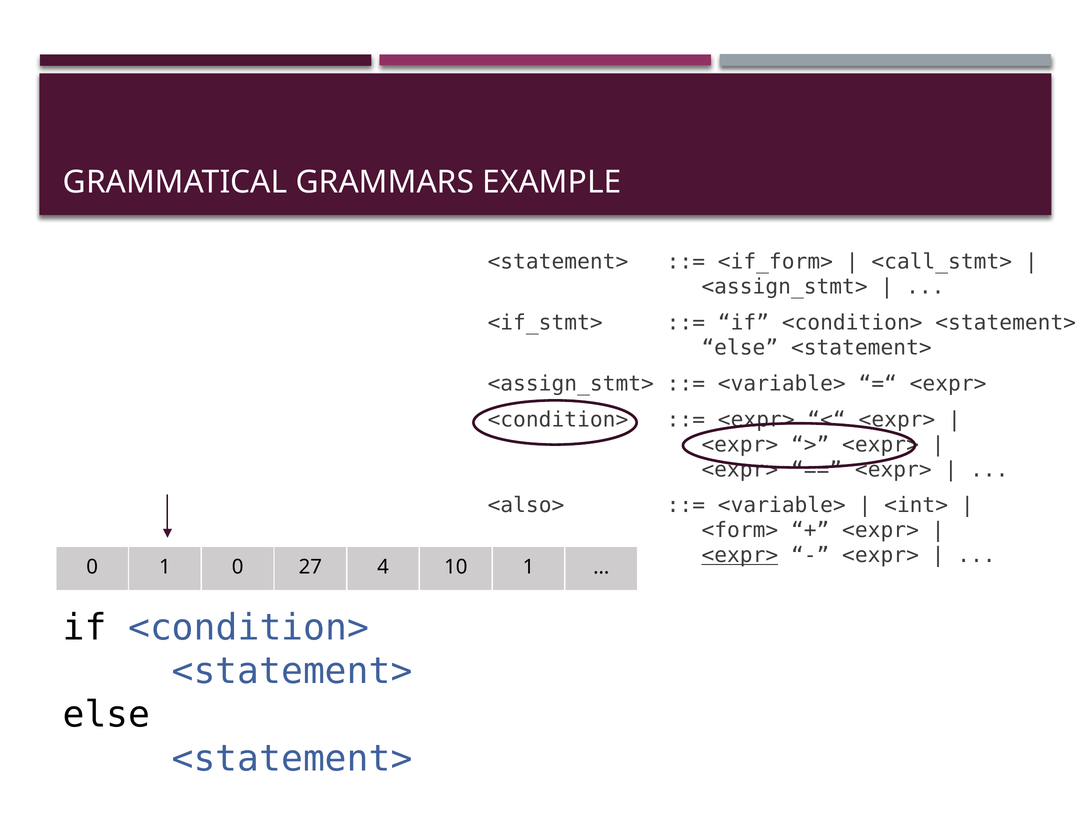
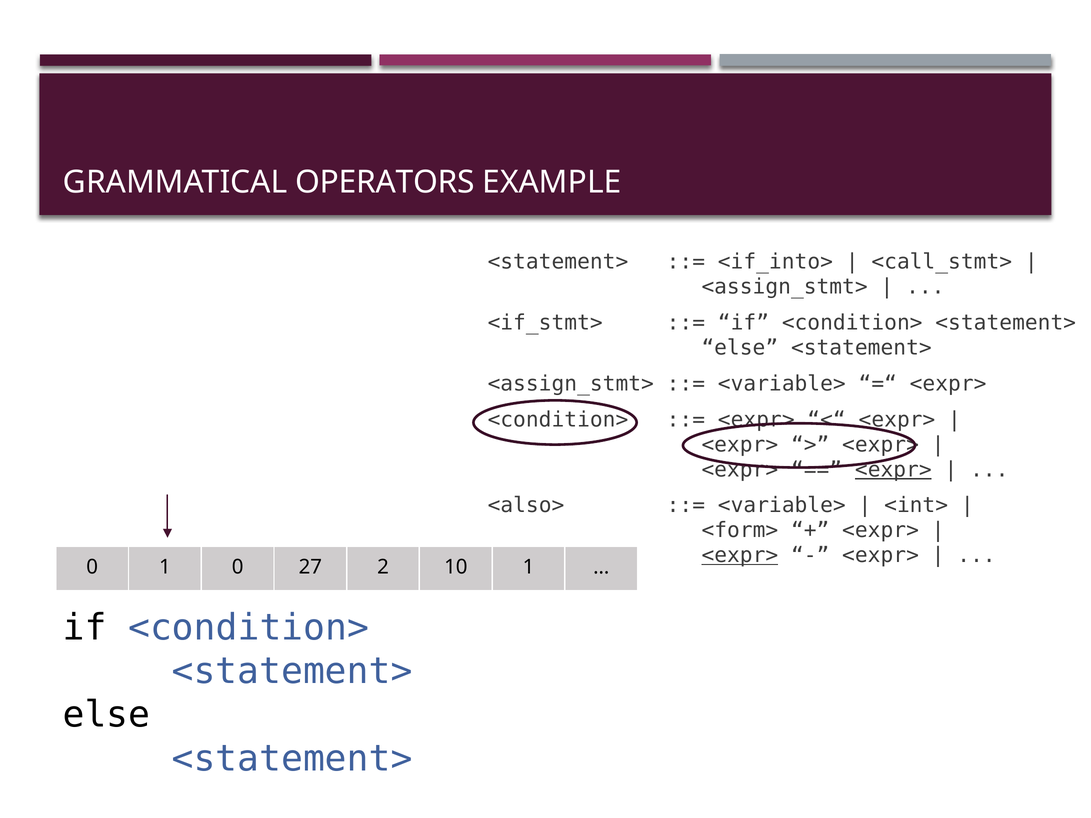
GRAMMARS: GRAMMARS -> OPERATORS (385, 182)
<if_form>: <if_form> -> <if_into> (775, 262)
<expr> underline: none -> present (893, 470)
4: 4 -> 2 (383, 567)
